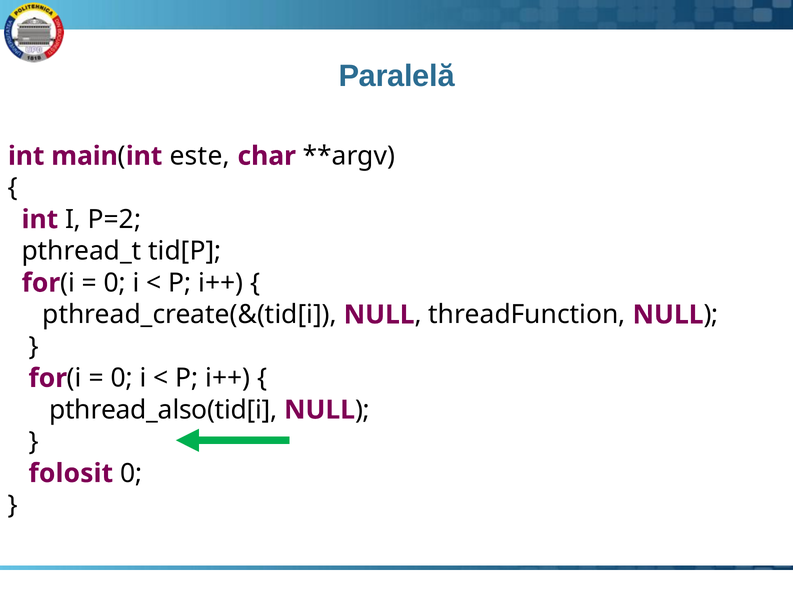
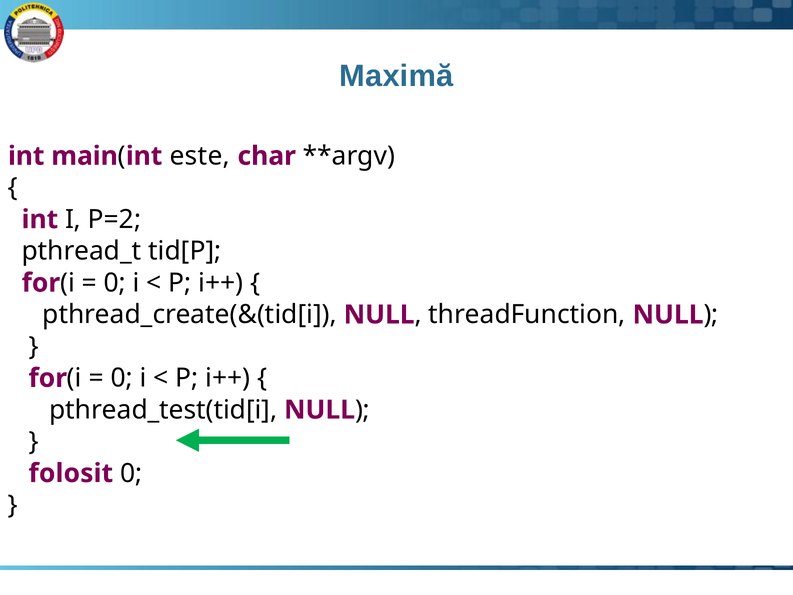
Paralelă: Paralelă -> Maximă (396, 76)
pthread_also(tid[i: pthread_also(tid[i -> pthread_test(tid[i (163, 410)
